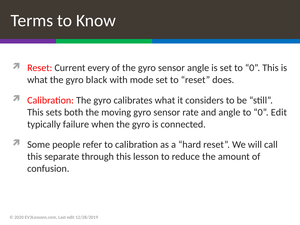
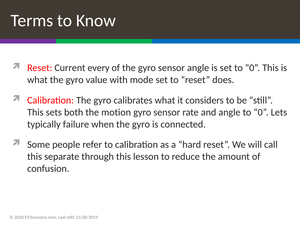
black: black -> value (97, 80)
moving: moving -> motion (116, 112)
0 Edit: Edit -> Lets (279, 112)
